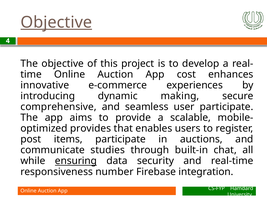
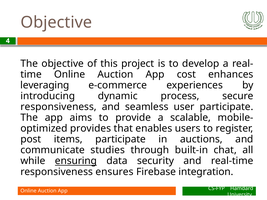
Objective underline: present -> none (56, 22)
innovative: innovative -> leveraging (45, 85)
making: making -> process (180, 96)
comprehensive: comprehensive -> responsiveness (59, 107)
number: number -> ensures (115, 172)
